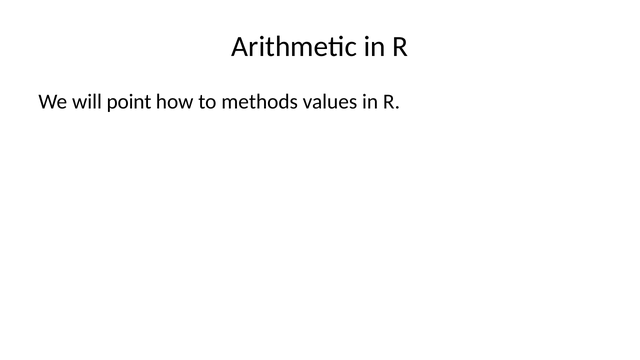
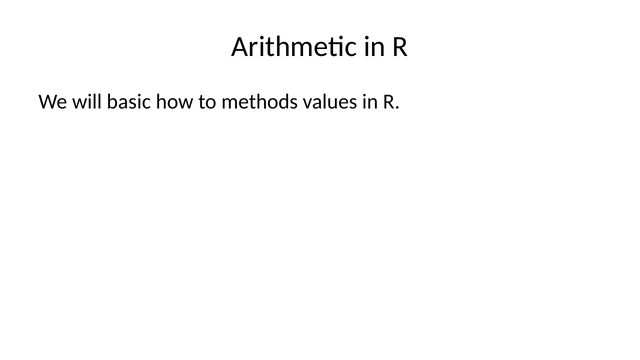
point: point -> basic (129, 102)
